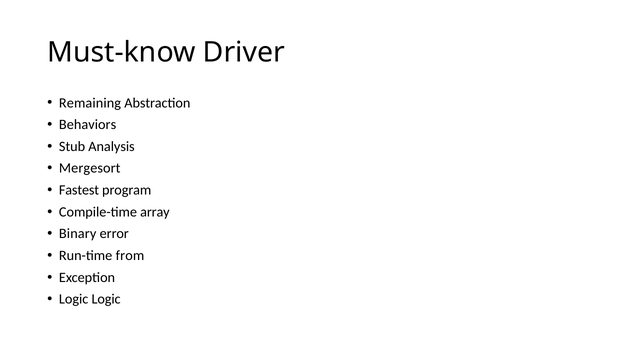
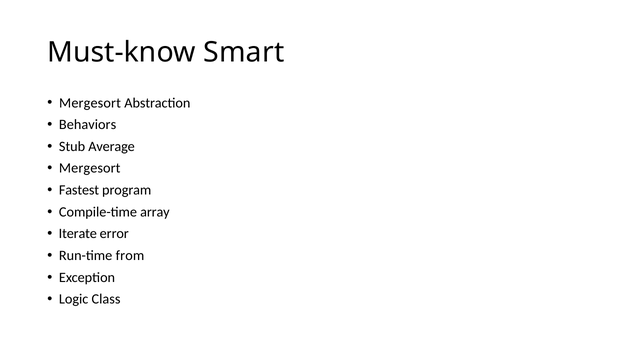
Driver: Driver -> Smart (244, 52)
Remaining: Remaining -> Mergesort (90, 103)
Analysis: Analysis -> Average (112, 147)
Binary: Binary -> Iterate (78, 234)
Logic Logic: Logic -> Class (106, 299)
